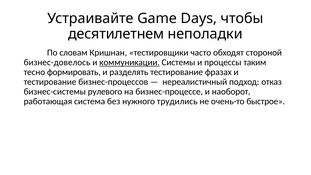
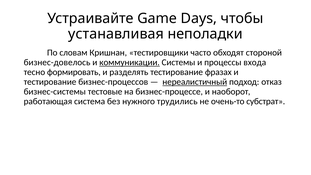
десятилетнем: десятилетнем -> устанавливая (116, 34)
таким: таким -> входа (255, 62)
нереалистичный underline: none -> present (195, 82)
рулевого: рулевого -> тестовые (105, 92)
быстрое: быстрое -> субстрат (266, 101)
